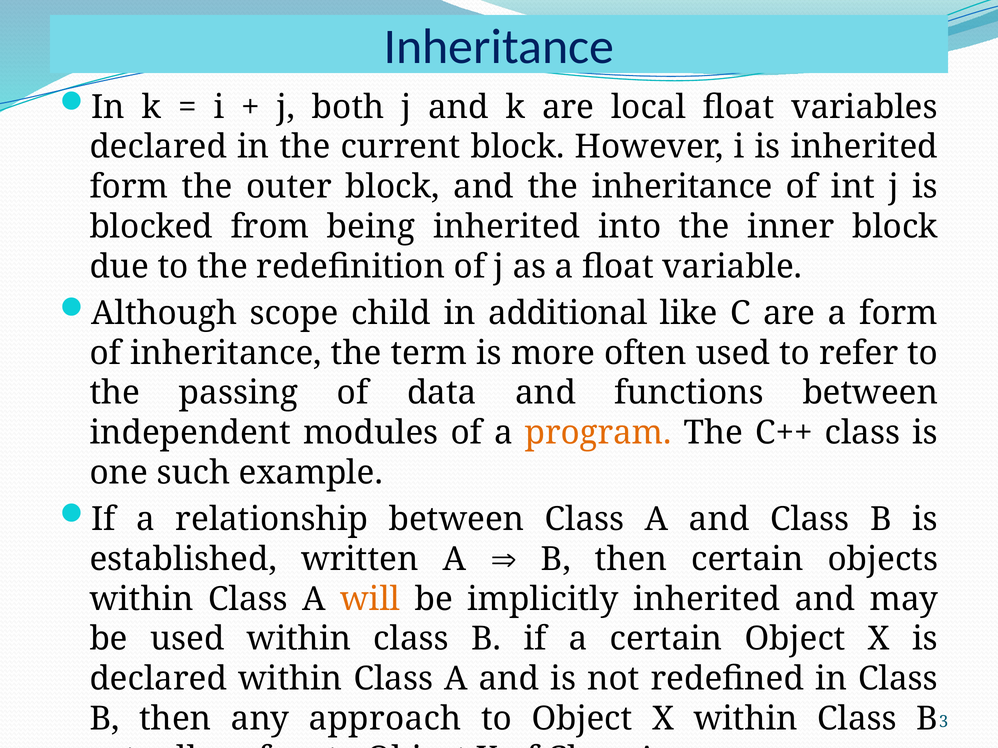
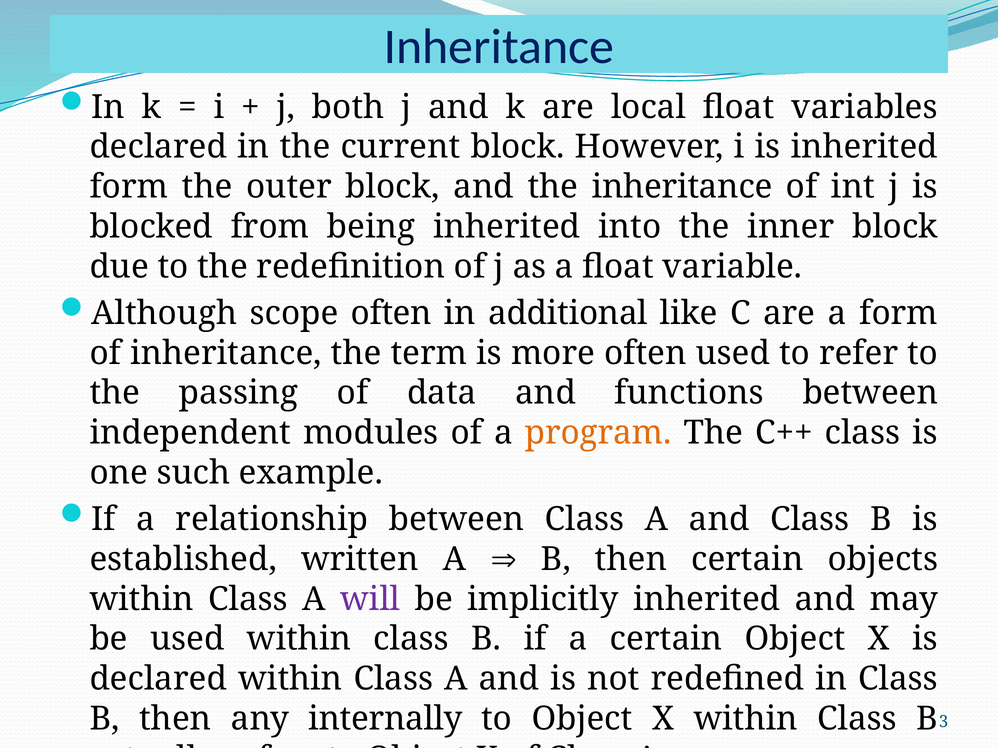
scope child: child -> often (391, 313)
will colour: orange -> purple (370, 599)
approach: approach -> internally (385, 719)
